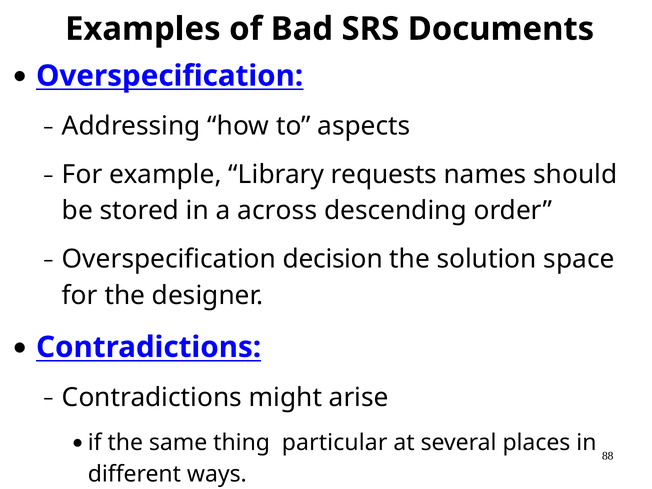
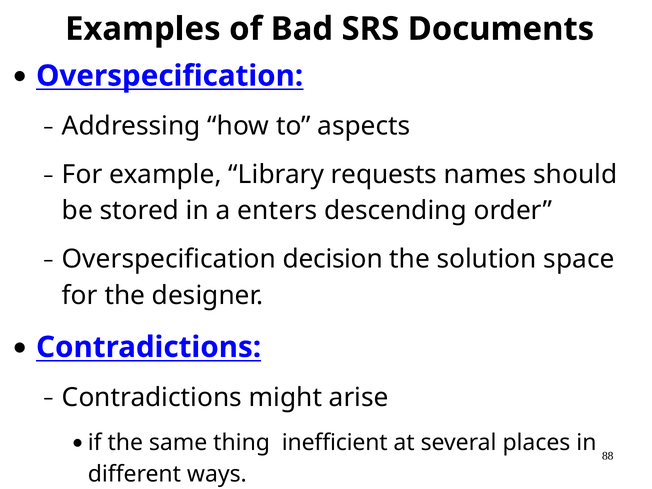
across: across -> enters (277, 211)
particular: particular -> inefficient (335, 442)
